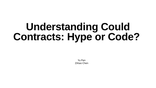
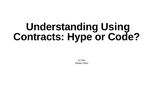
Could: Could -> Using (115, 27)
